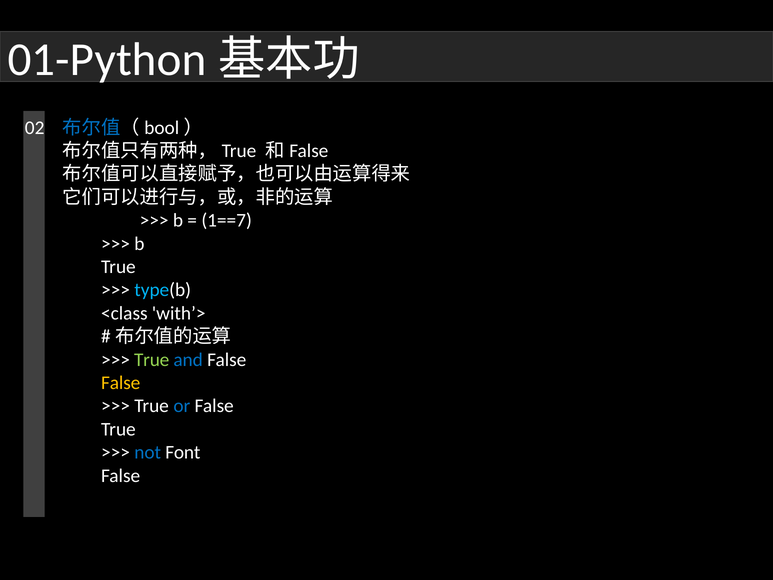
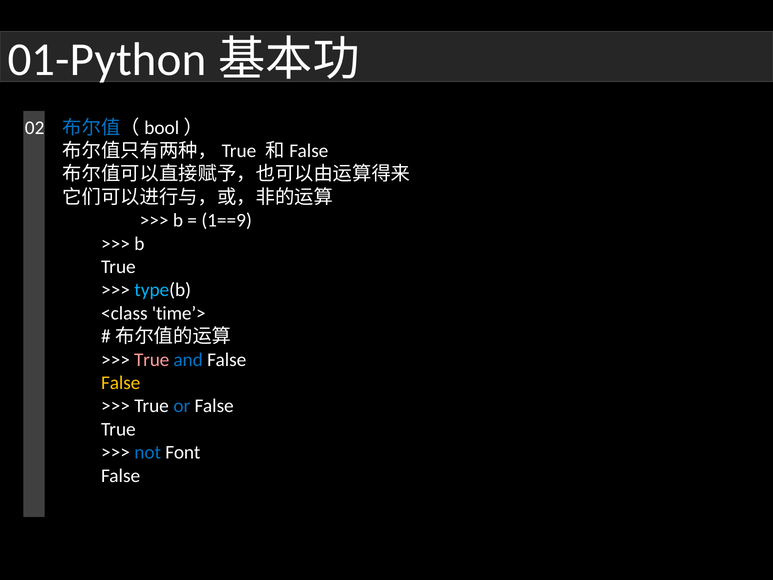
1==7: 1==7 -> 1==9 (227, 220)
with’>: with’> -> time’> (179, 313)
True colour: light green -> pink (152, 359)
